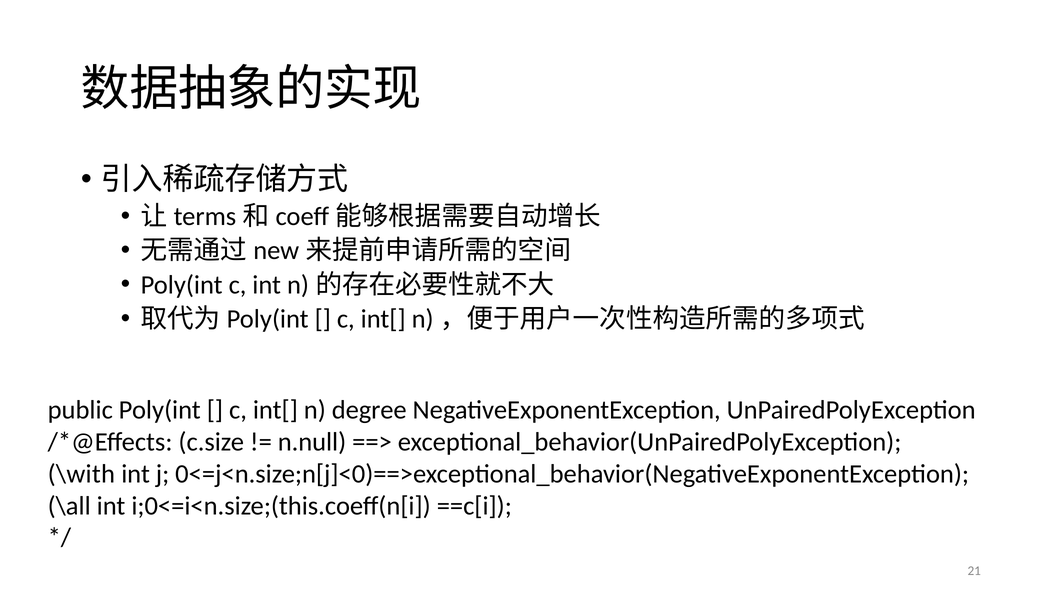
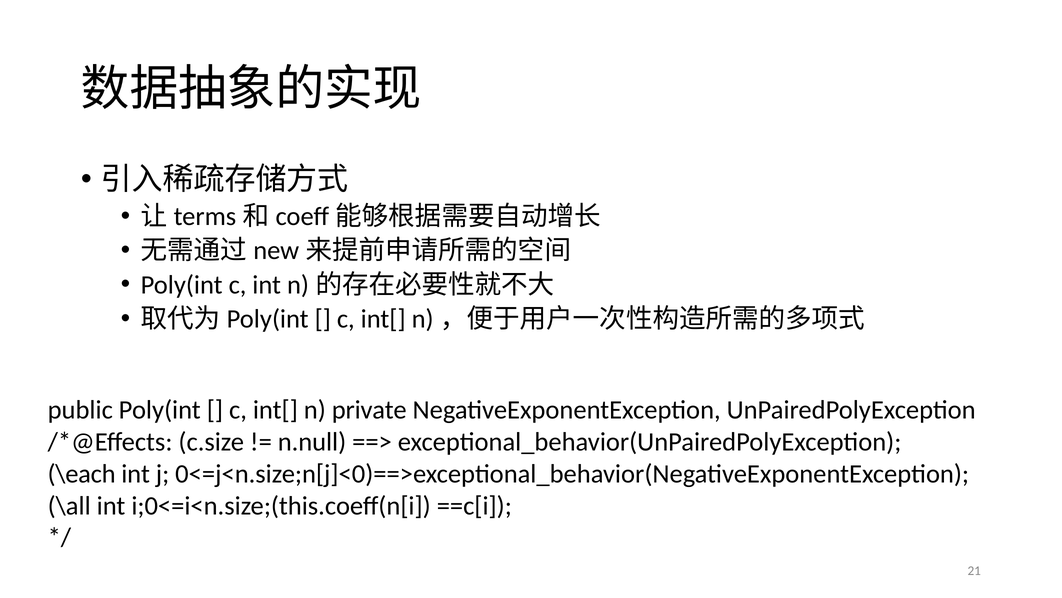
degree: degree -> private (369, 410)
\with: \with -> \each (82, 473)
